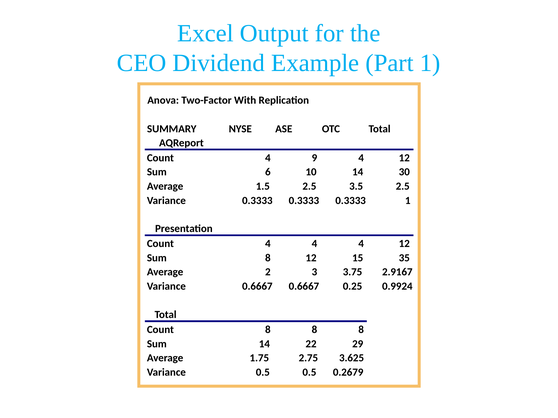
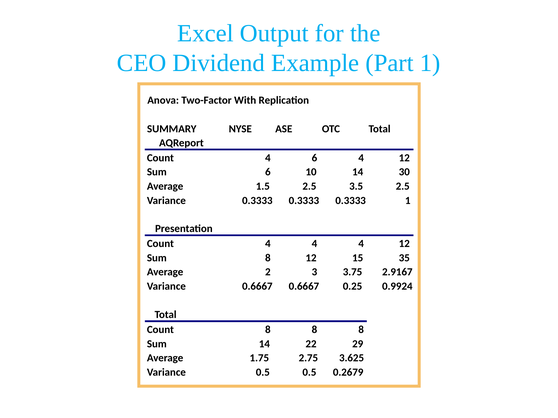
4 9: 9 -> 6 (314, 158)
